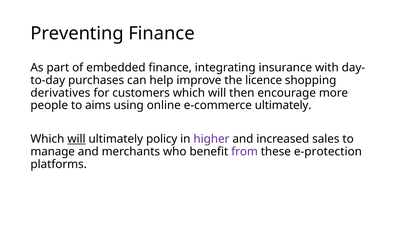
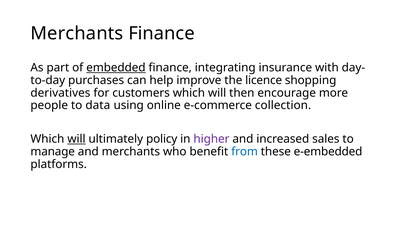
Preventing: Preventing -> Merchants (77, 34)
embedded underline: none -> present (116, 68)
aims: aims -> data (98, 105)
e-commerce ultimately: ultimately -> collection (283, 105)
from colour: purple -> blue (245, 152)
e-protection: e-protection -> e-embedded (328, 152)
